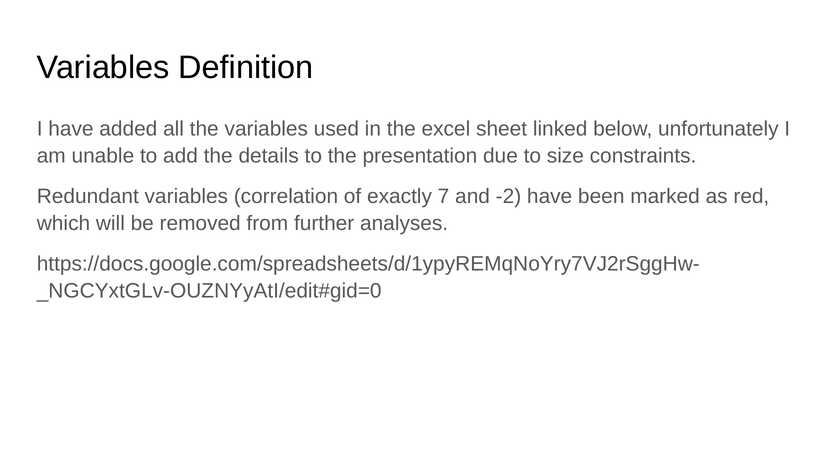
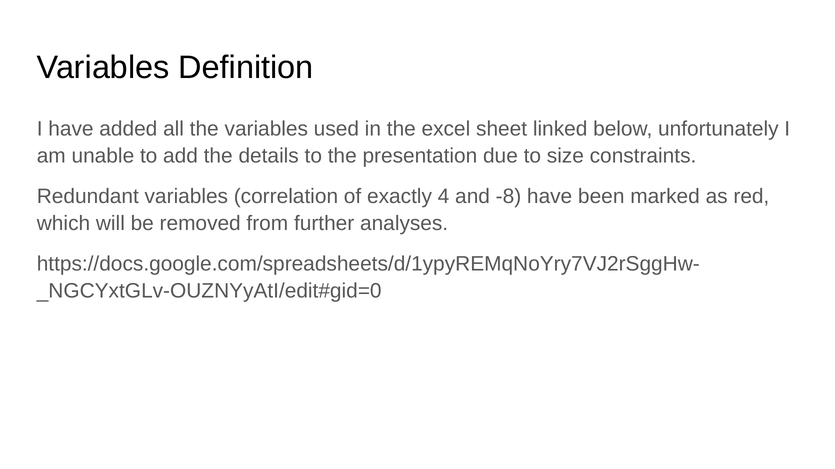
7: 7 -> 4 (444, 197)
-2: -2 -> -8 (508, 197)
